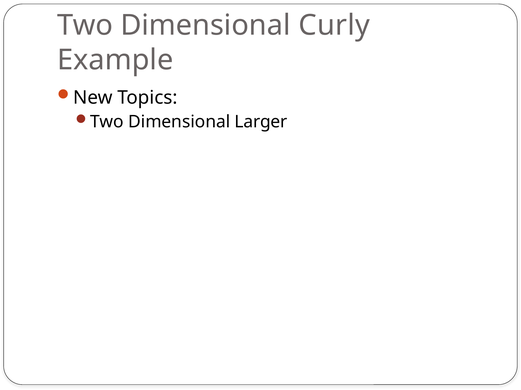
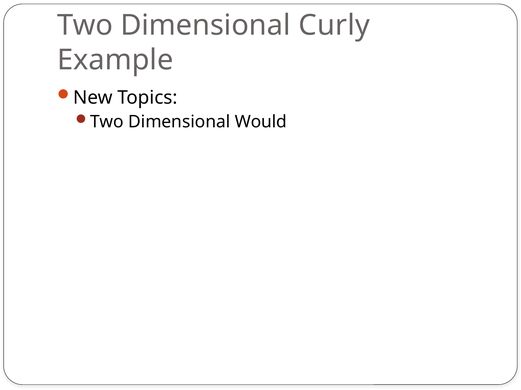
Larger: Larger -> Would (261, 122)
